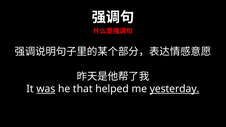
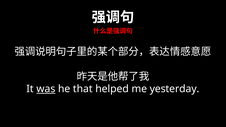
yesterday underline: present -> none (175, 89)
